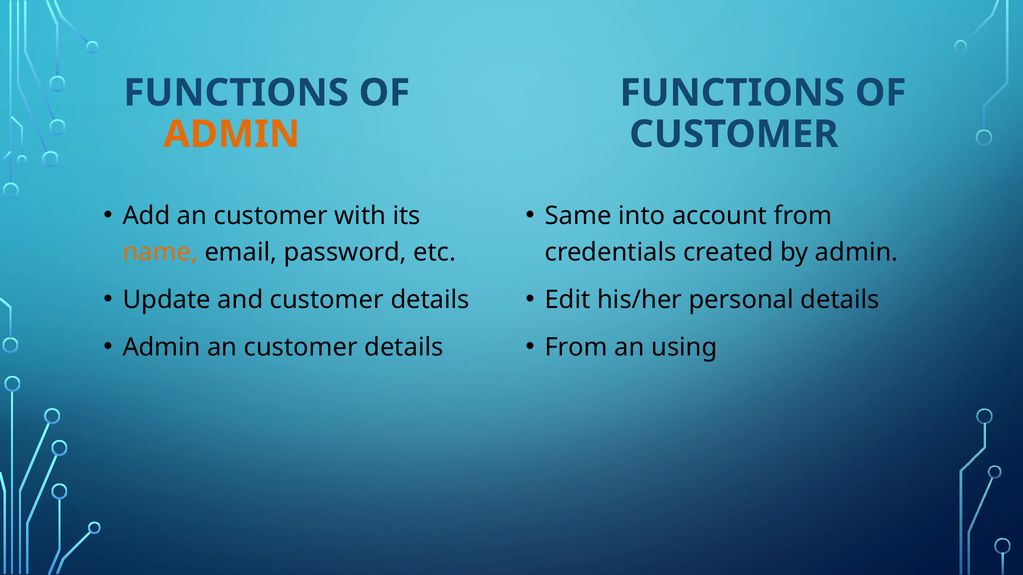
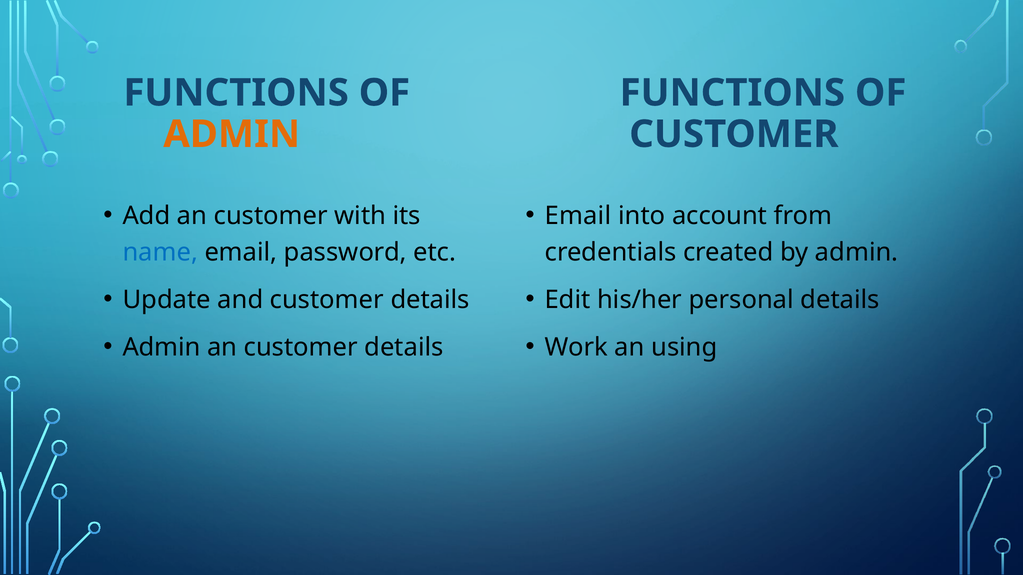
Same: Same -> Email (578, 216)
name colour: orange -> blue (160, 253)
From: From -> Work (576, 348)
